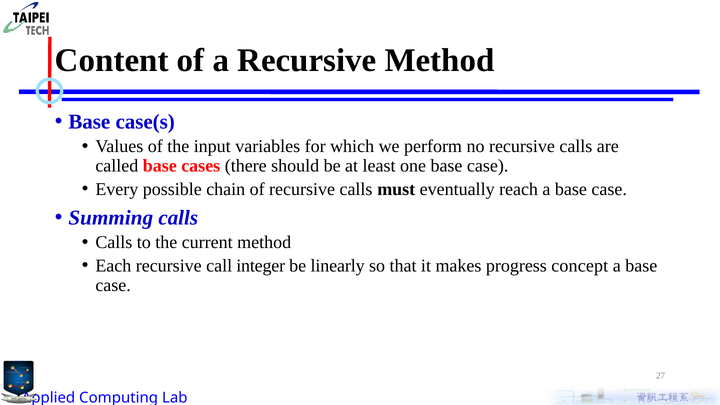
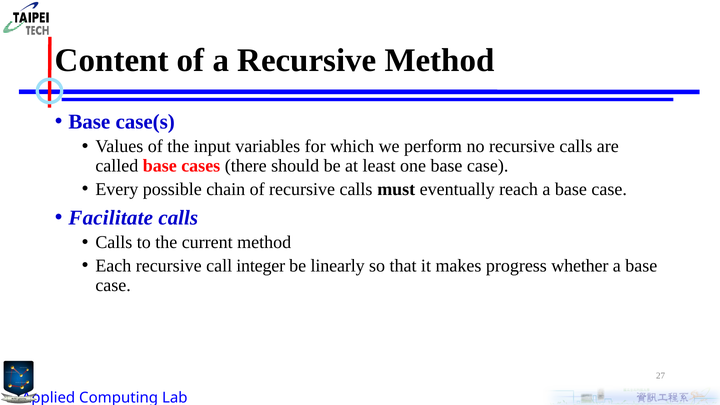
Summing: Summing -> Facilitate (111, 218)
concept: concept -> whether (580, 266)
